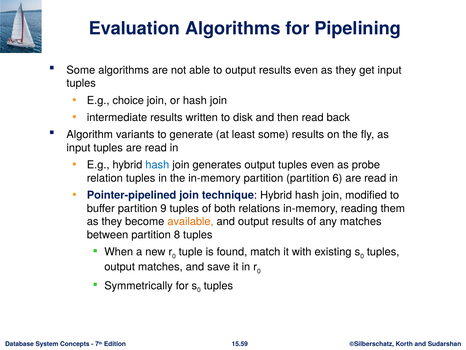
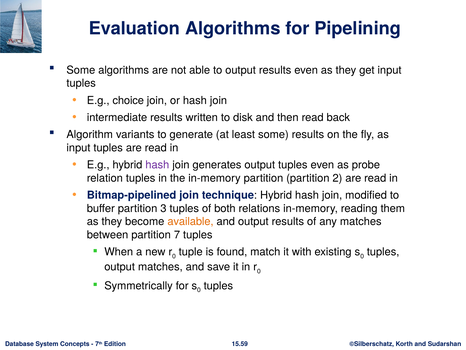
hash colour: blue -> purple (157, 165)
6: 6 -> 2 (337, 178)
Pointer-pipelined: Pointer-pipelined -> Bitmap-pipelined (132, 195)
9: 9 -> 3 (163, 208)
8: 8 -> 7 (177, 235)
